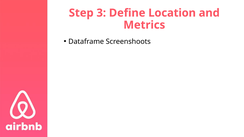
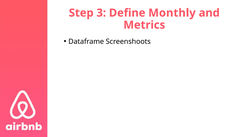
Location: Location -> Monthly (172, 13)
